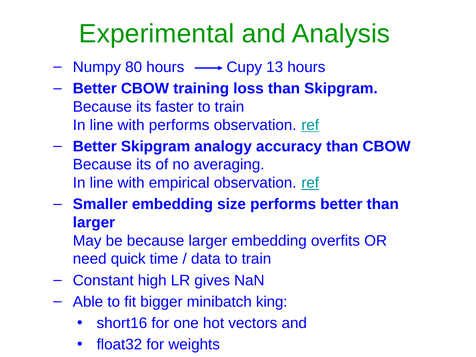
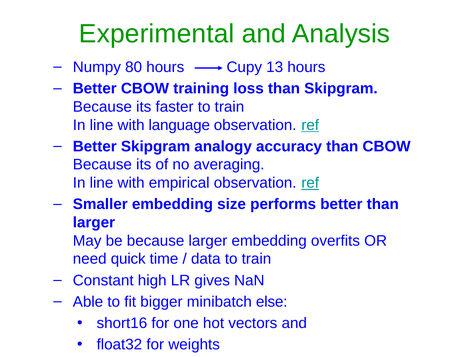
with performs: performs -> language (179, 125)
king: king -> else (272, 302)
